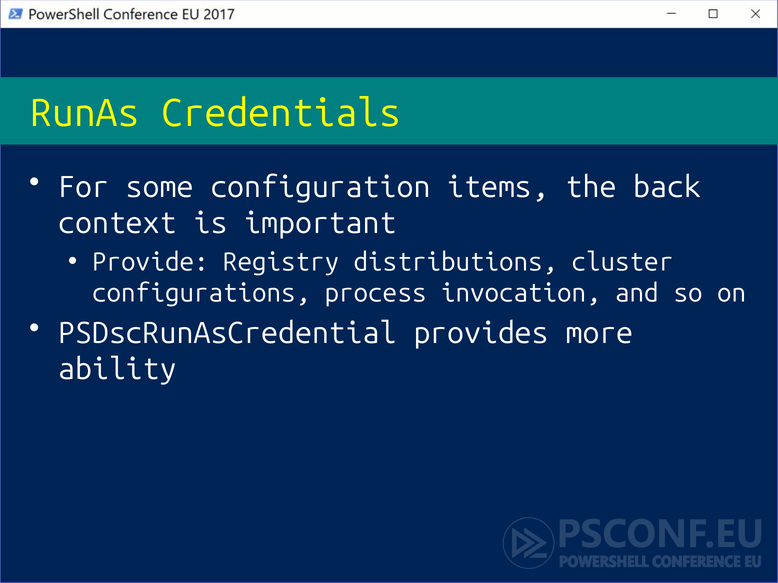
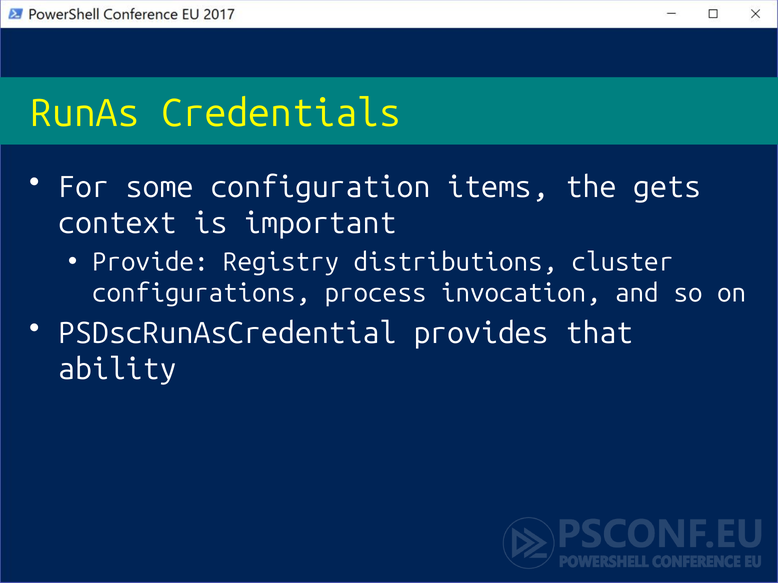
back: back -> gets (667, 187)
more: more -> that (600, 333)
